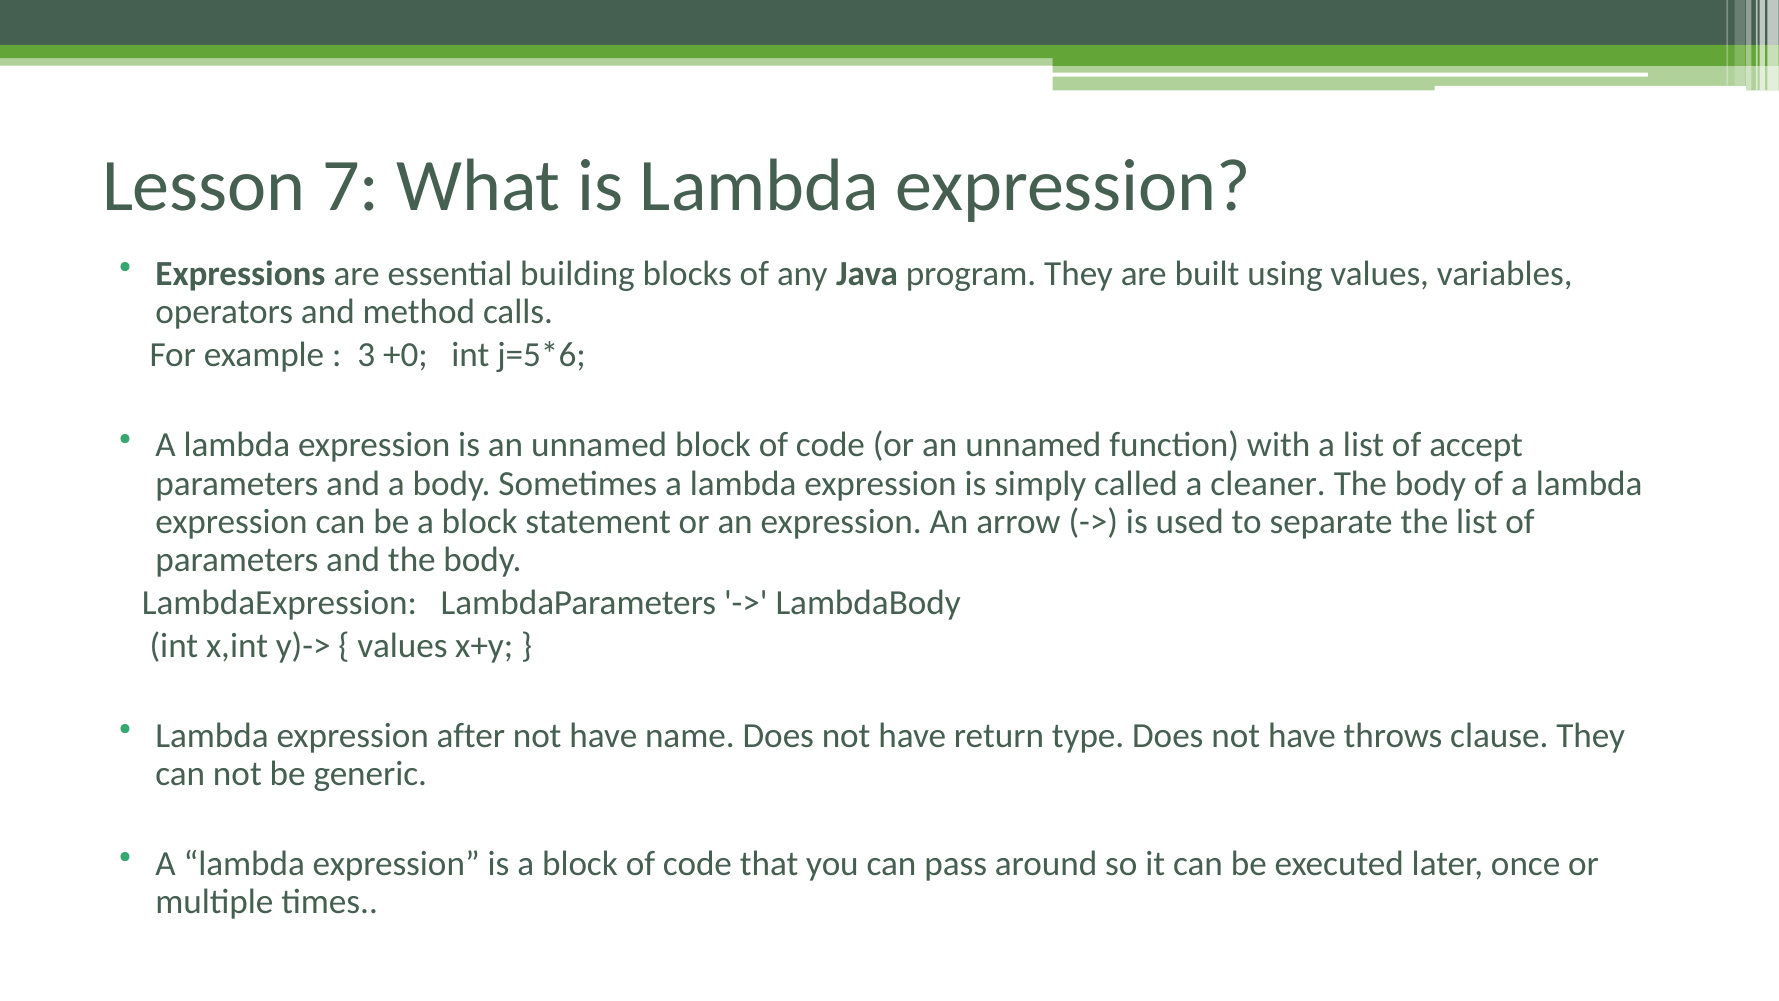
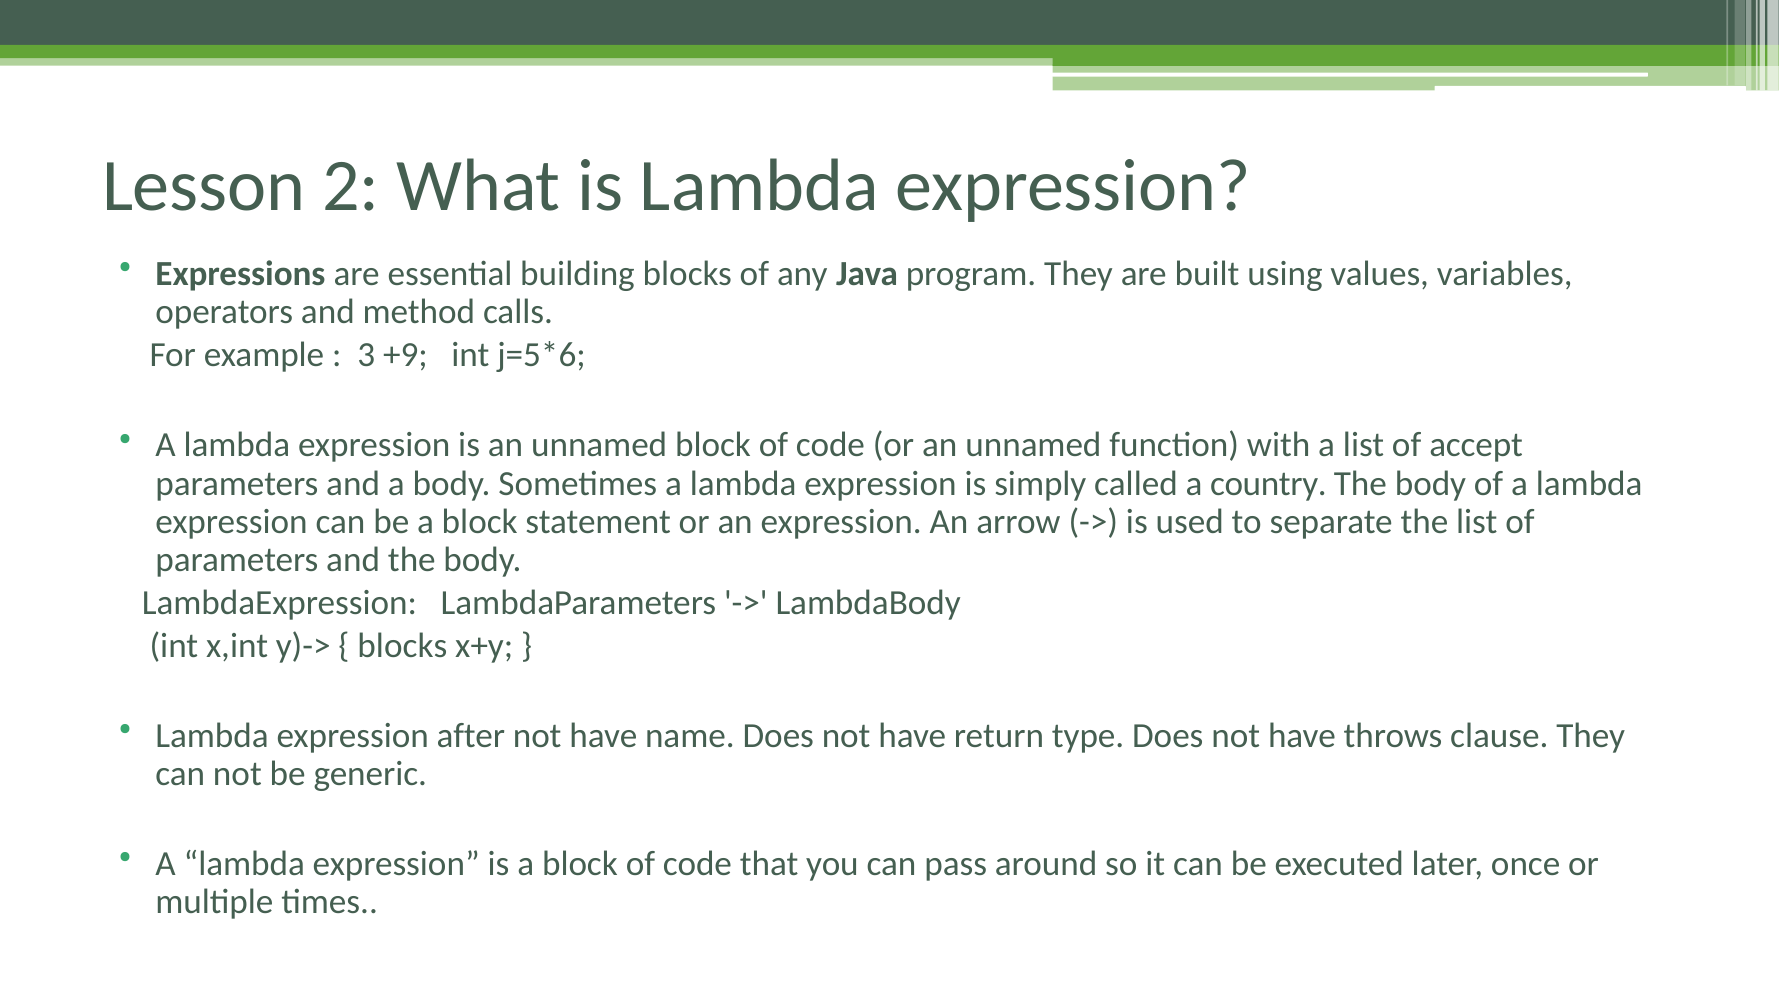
7: 7 -> 2 (351, 185)
+0: +0 -> +9 (405, 355)
cleaner: cleaner -> country (1268, 483)
values: values -> blocks (402, 645)
